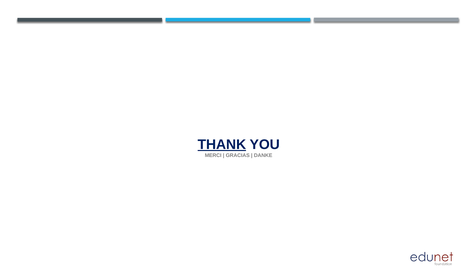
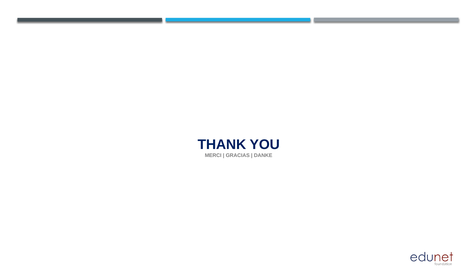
THANK underline: present -> none (222, 144)
